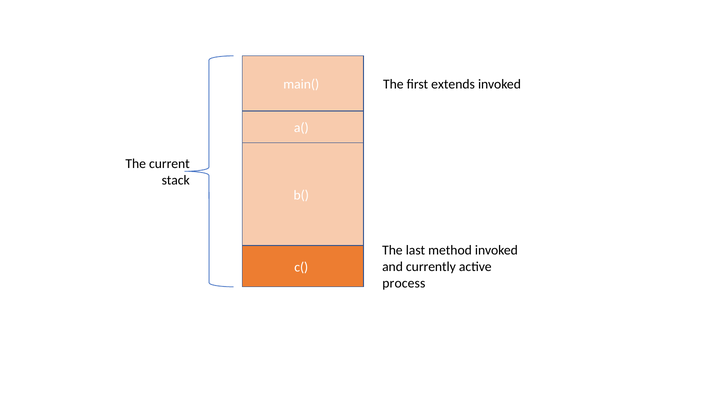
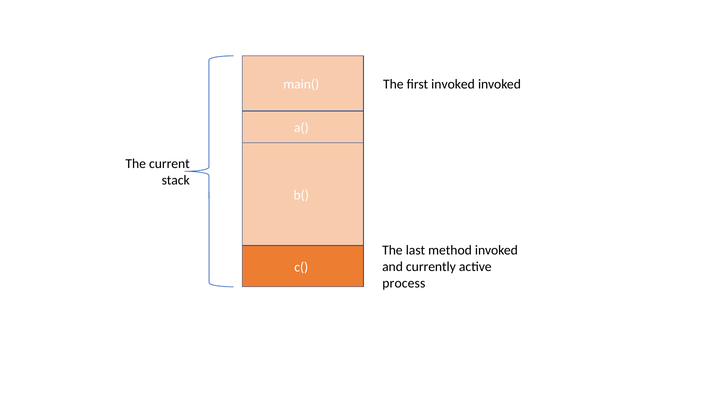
first extends: extends -> invoked (453, 84)
